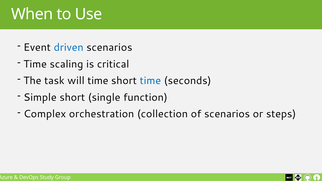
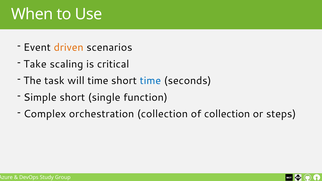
driven colour: blue -> orange (69, 47)
Time: Time -> Take (35, 64)
of scenarios: scenarios -> collection (227, 114)
